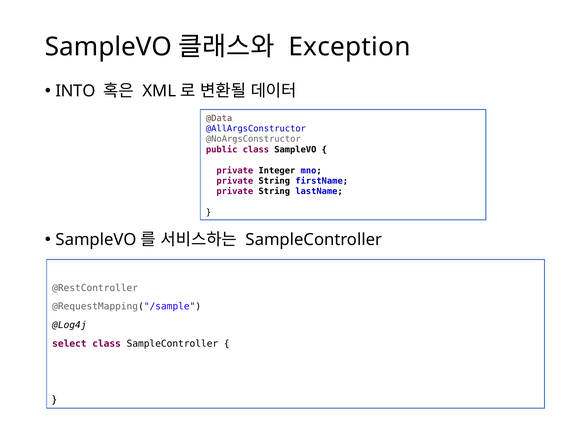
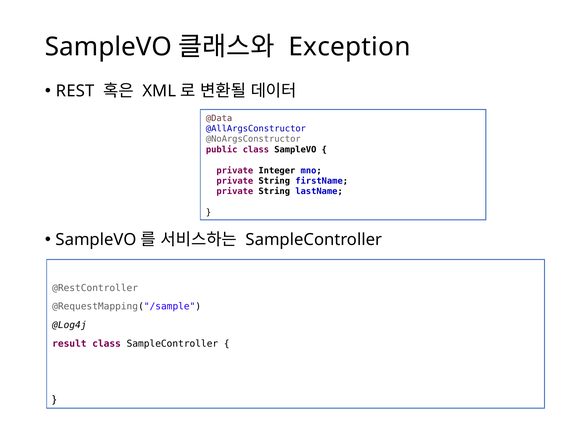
INTO: INTO -> REST (75, 91)
select: select -> result (69, 344)
